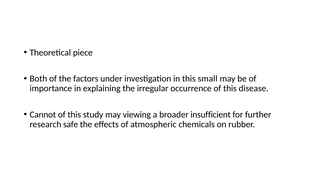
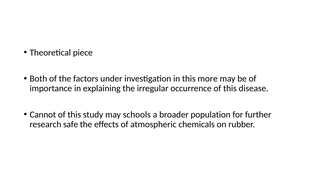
small: small -> more (208, 79)
viewing: viewing -> schools (137, 115)
insufficient: insufficient -> population (211, 115)
